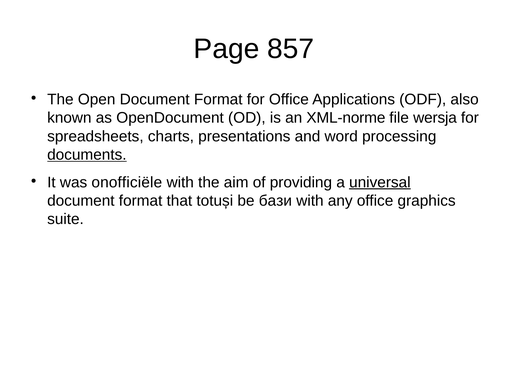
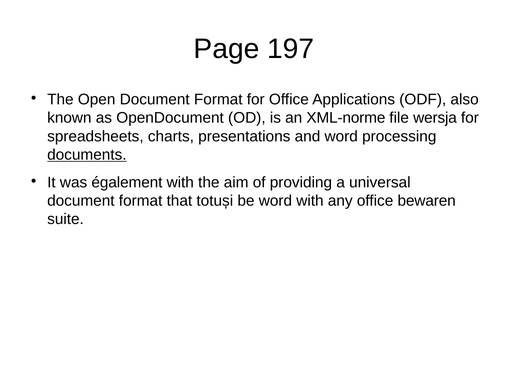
857: 857 -> 197 (291, 49)
onofficiële: onofficiële -> également (127, 182)
universal underline: present -> none (380, 182)
be бази: бази -> word (275, 201)
graphics: graphics -> bewaren (427, 201)
